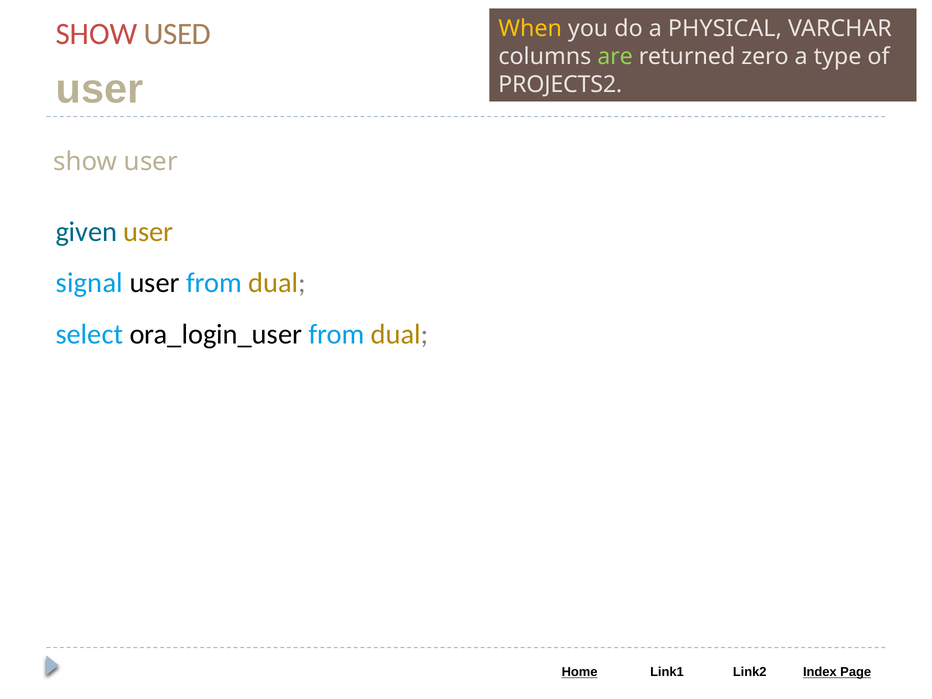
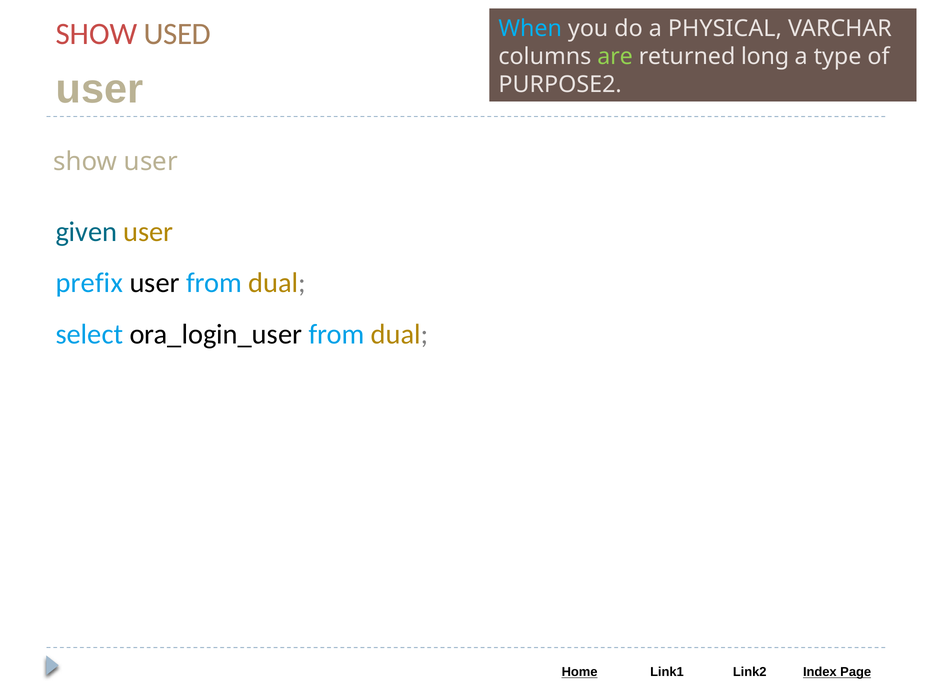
When colour: yellow -> light blue (530, 29)
zero: zero -> long (765, 57)
PROJECTS2: PROJECTS2 -> PURPOSE2 (560, 85)
signal: signal -> prefix (89, 283)
